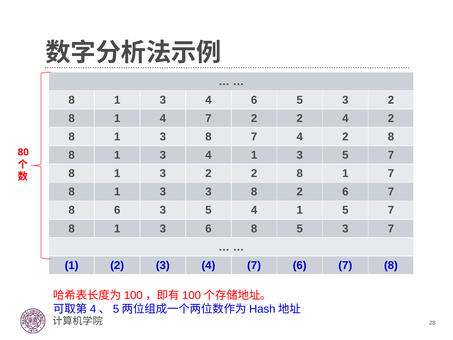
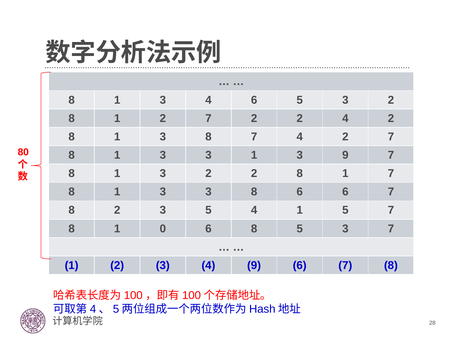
8 1 4: 4 -> 2 (163, 118)
7 4 2 8: 8 -> 7 (391, 137)
4: 4 -> 3 (208, 155)
1 3 5: 5 -> 9 (345, 155)
8 2: 2 -> 6 (300, 192)
8 6: 6 -> 2 (117, 210)
3: 3 -> 0 (163, 228)
3 4 7: 7 -> 9 (254, 265)
